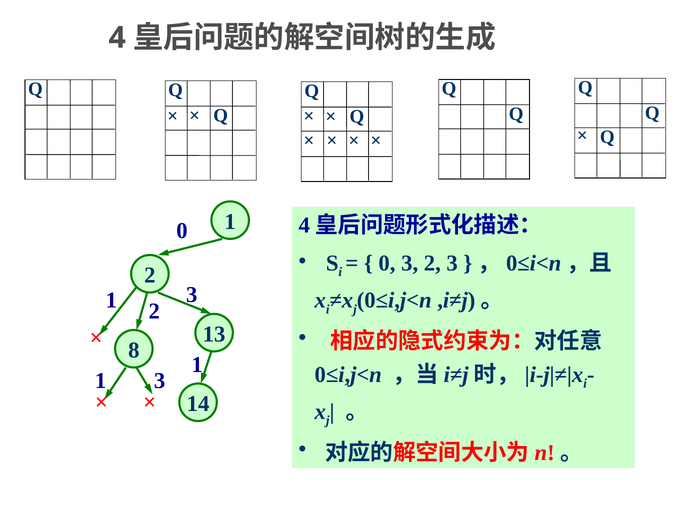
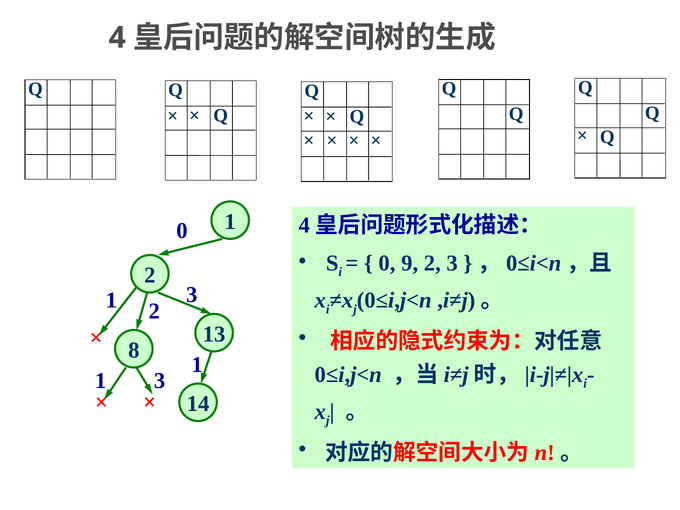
0 3: 3 -> 9 (410, 263)
